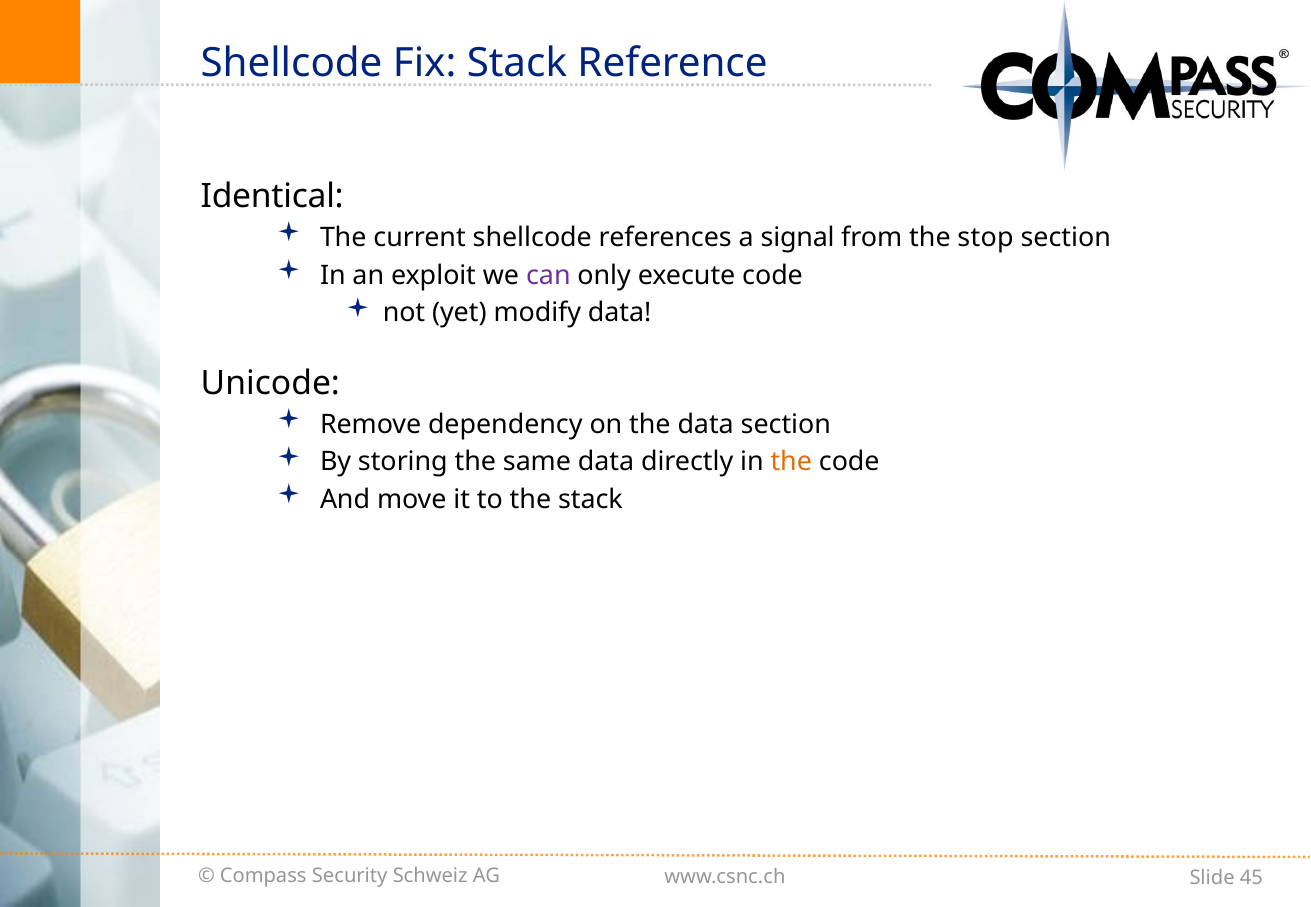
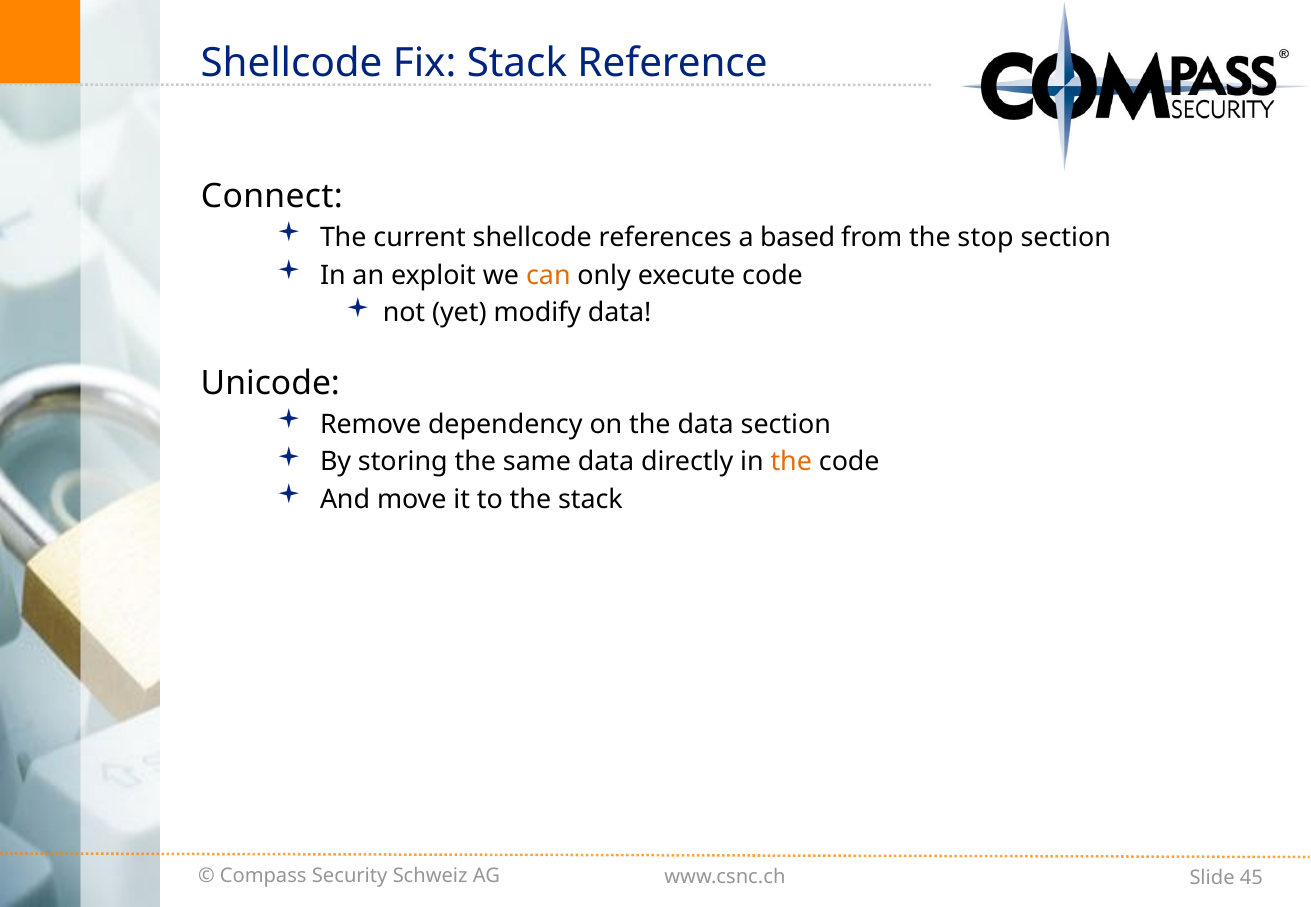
Identical: Identical -> Connect (272, 196)
signal: signal -> based (798, 238)
can colour: purple -> orange (548, 275)
